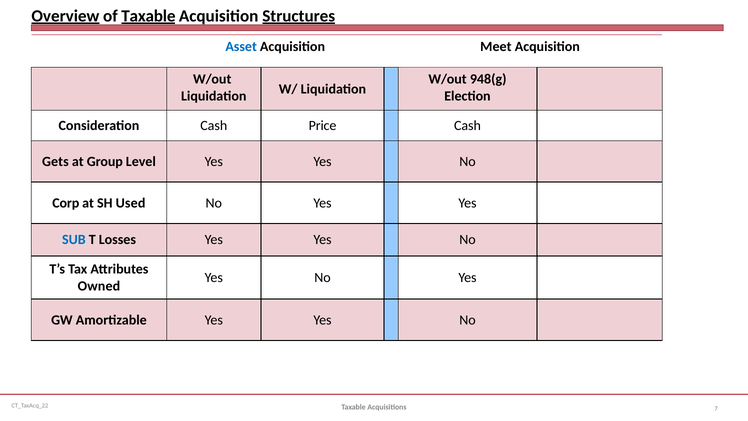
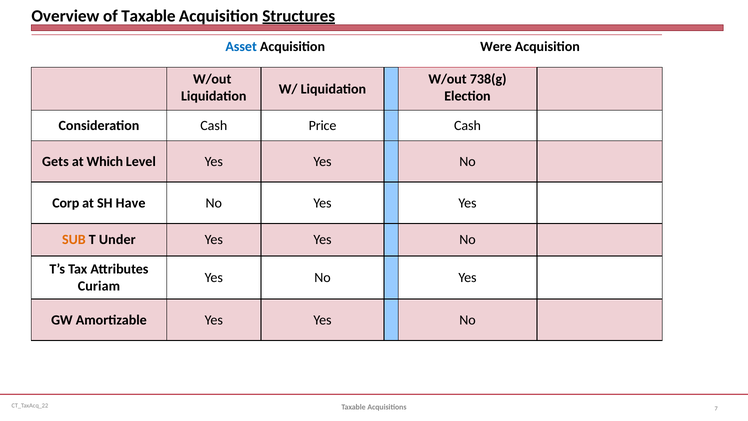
Overview underline: present -> none (65, 16)
Taxable underline: present -> none (148, 16)
Meet: Meet -> Were (496, 46)
948(g: 948(g -> 738(g (488, 79)
Group: Group -> Which (105, 161)
Used: Used -> Have (131, 203)
SUB colour: blue -> orange (74, 240)
Losses: Losses -> Under (117, 240)
Owned: Owned -> Curiam (99, 286)
